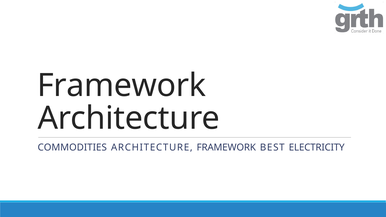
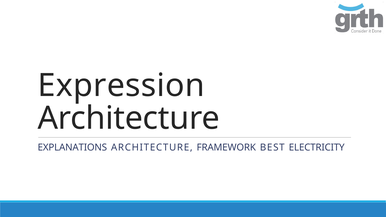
Framework: Framework -> Expression (121, 85)
COMMODITIES: COMMODITIES -> EXPLANATIONS (72, 148)
